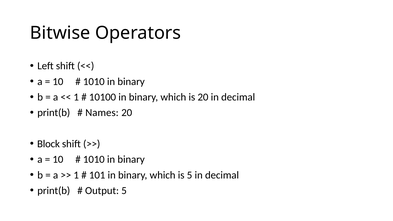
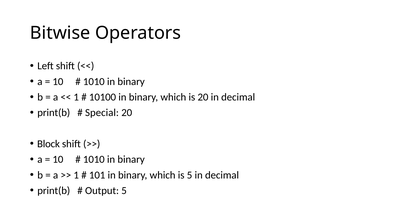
Names: Names -> Special (102, 113)
